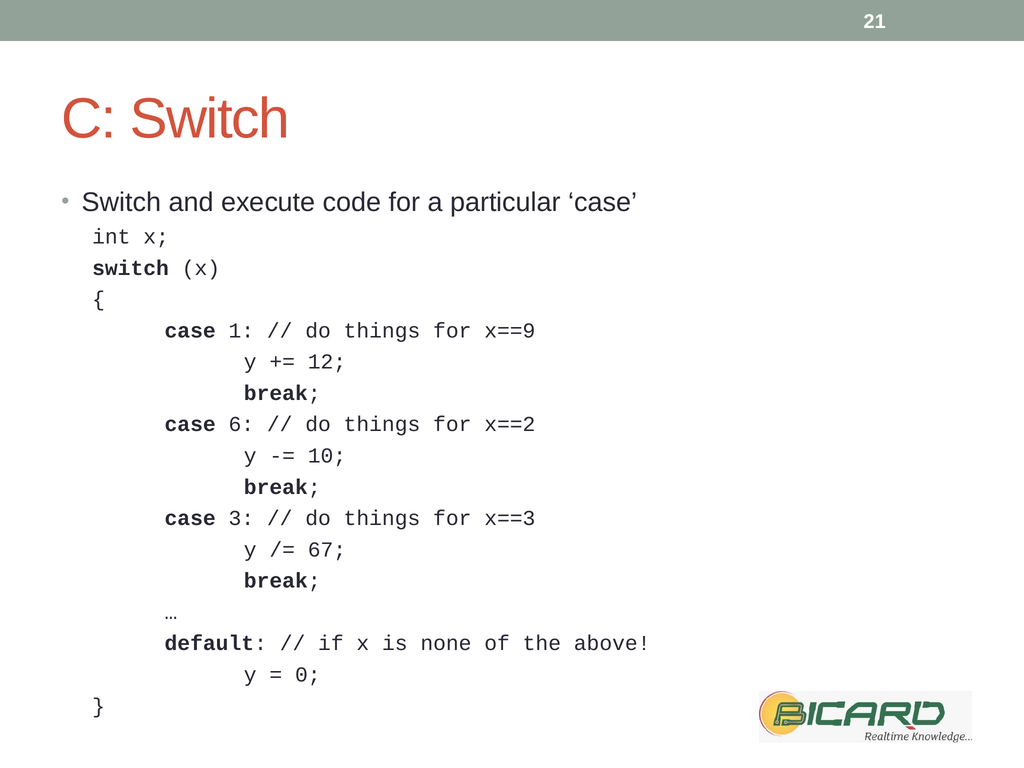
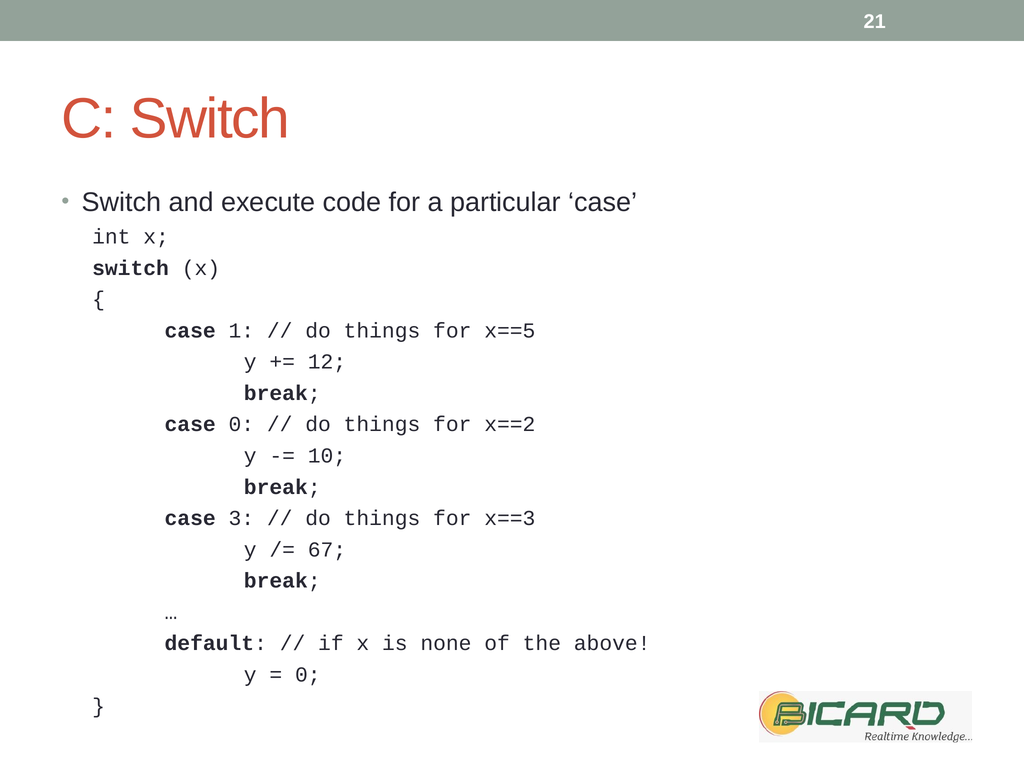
x==9: x==9 -> x==5 (510, 331)
case 6: 6 -> 0 (241, 424)
